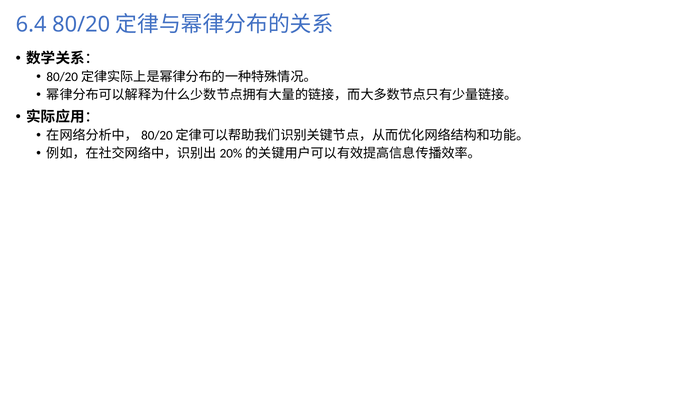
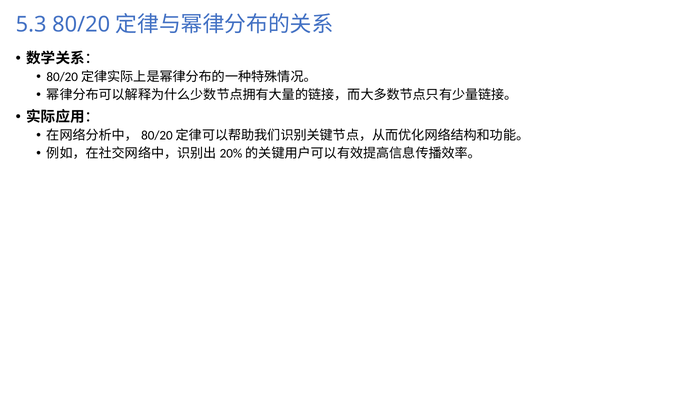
6.4: 6.4 -> 5.3 (31, 25)
